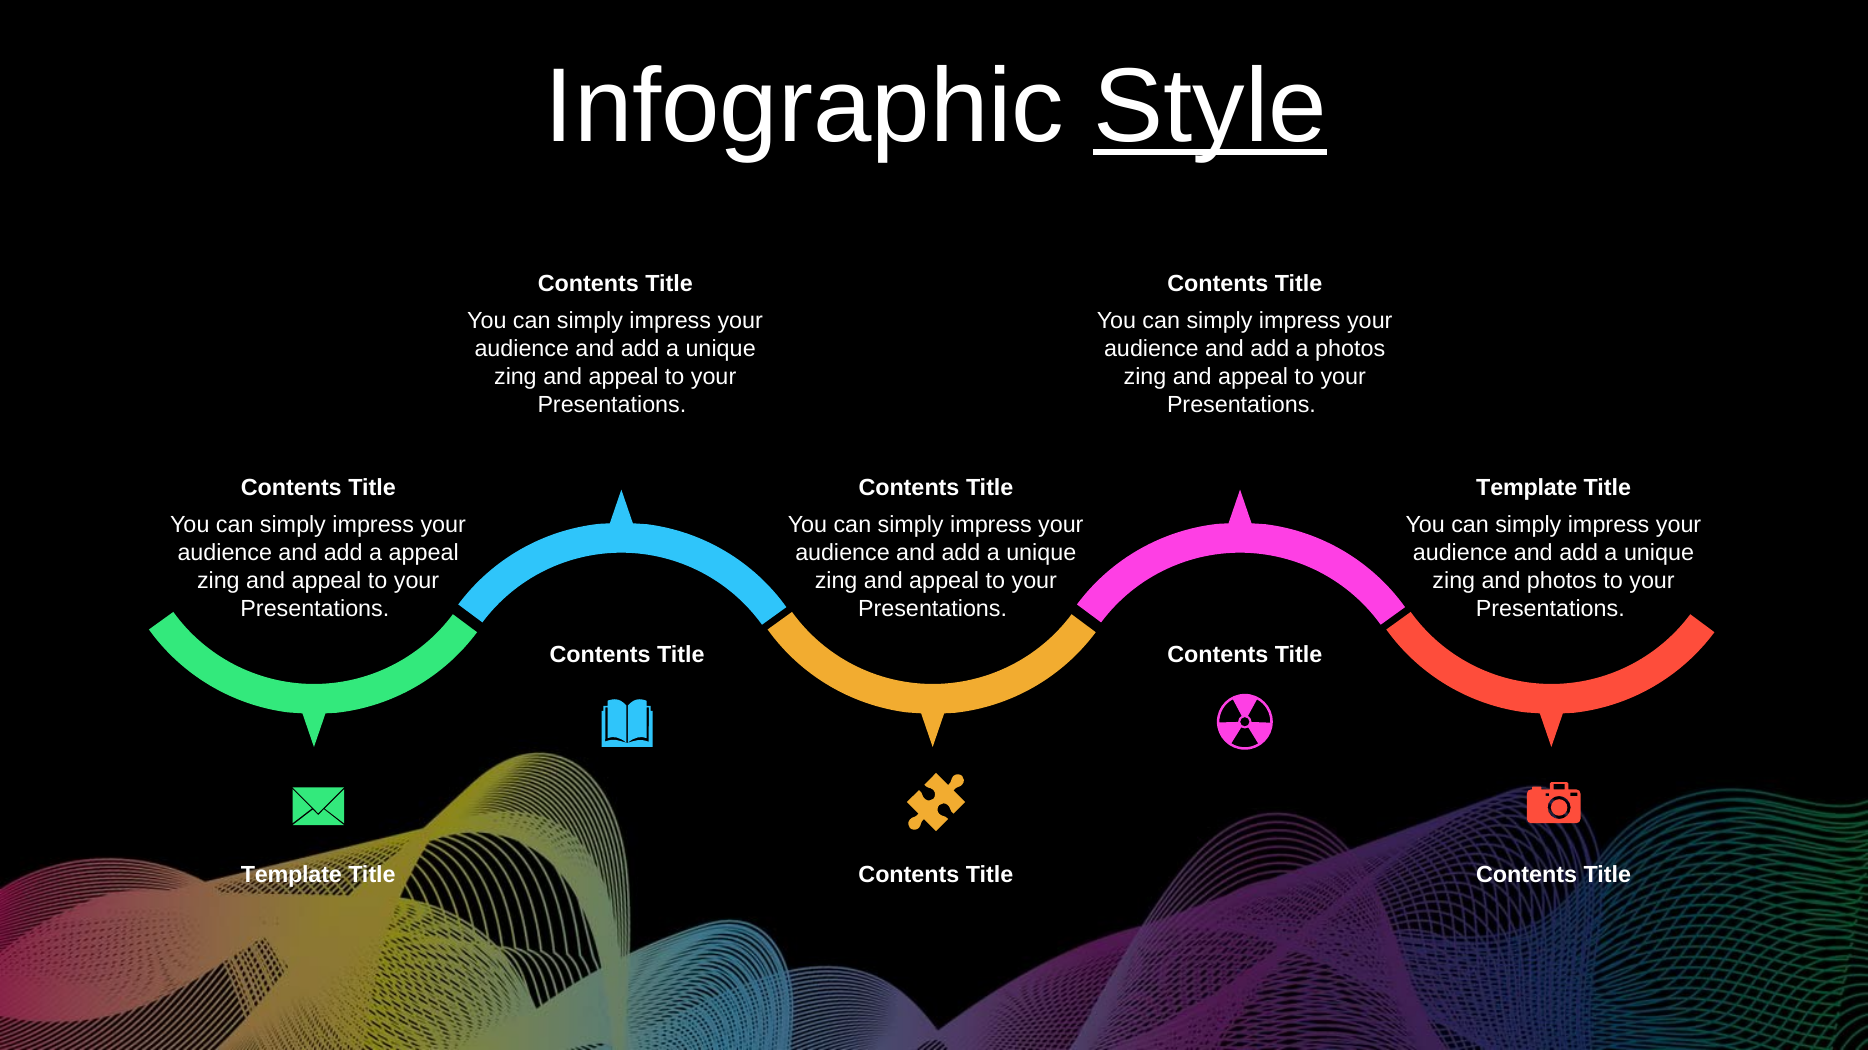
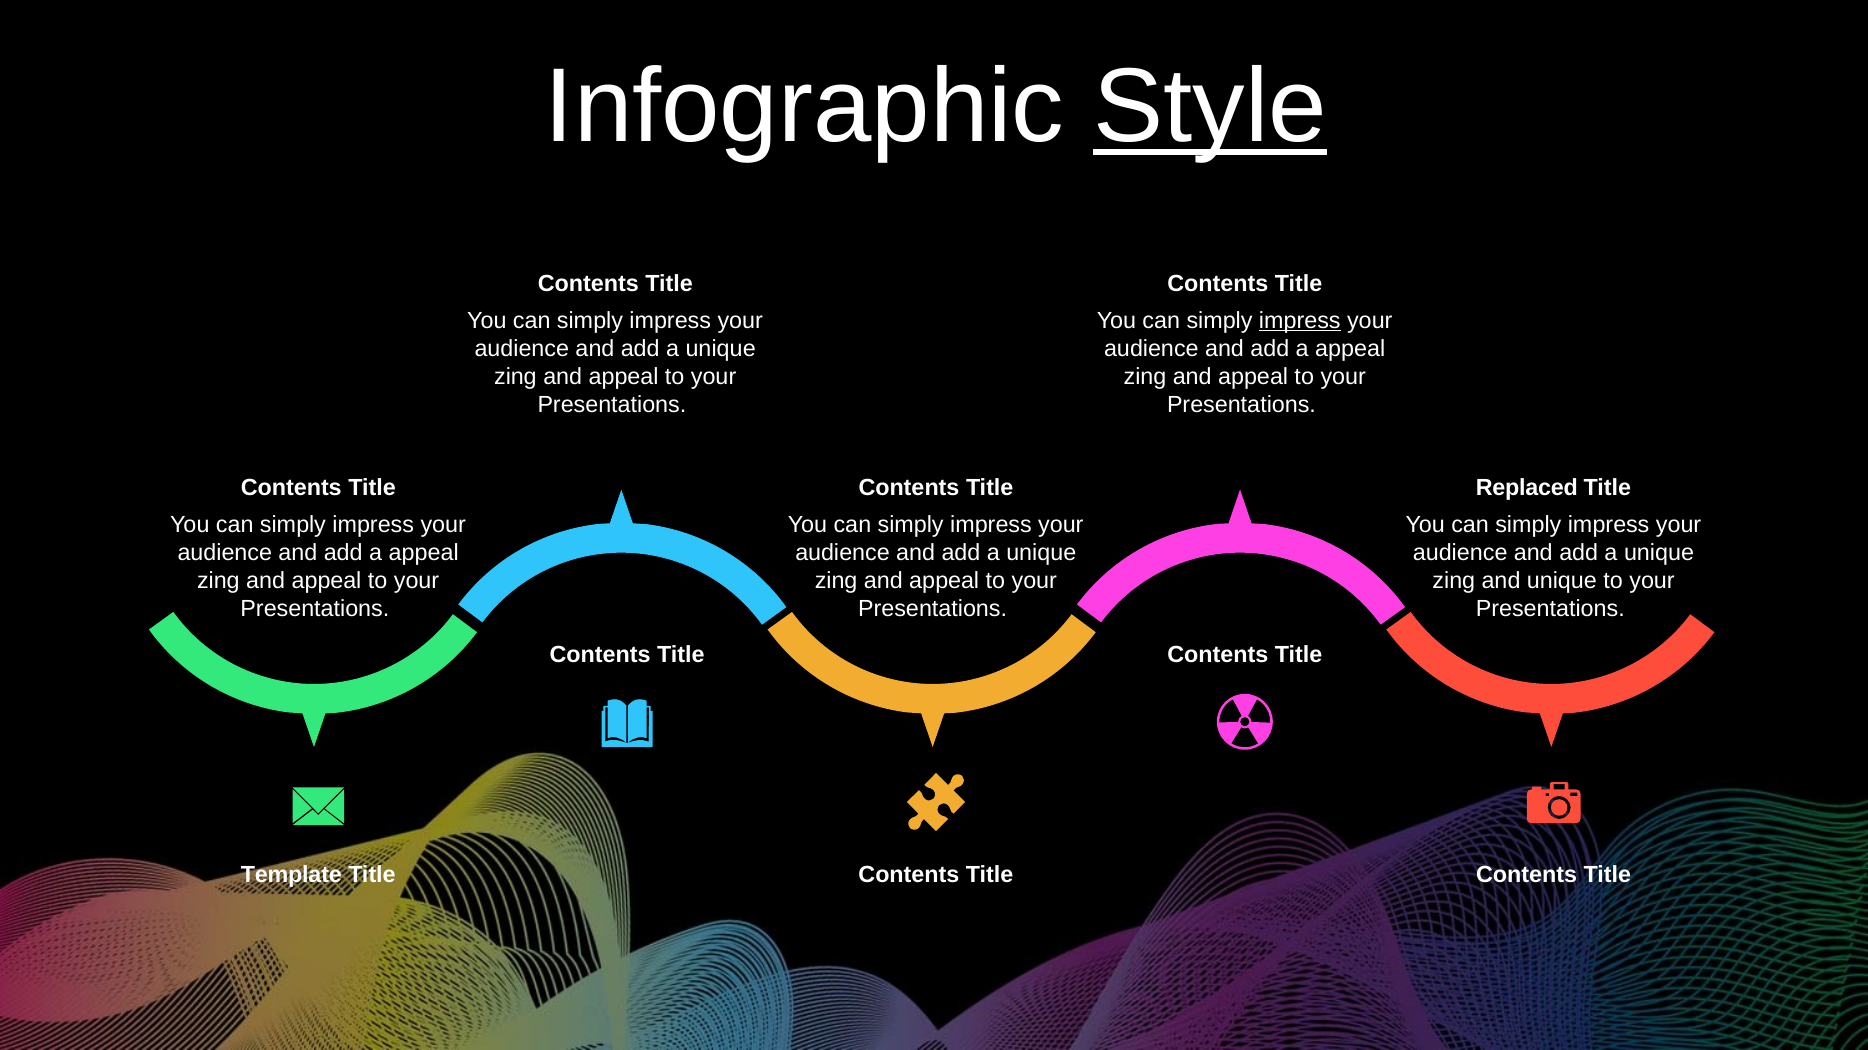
impress underline: none -> present (1300, 321)
photos: photos -> appeal (1350, 349)
Template: Template -> Replaced (1527, 488)
and photos: photos -> unique (1562, 581)
